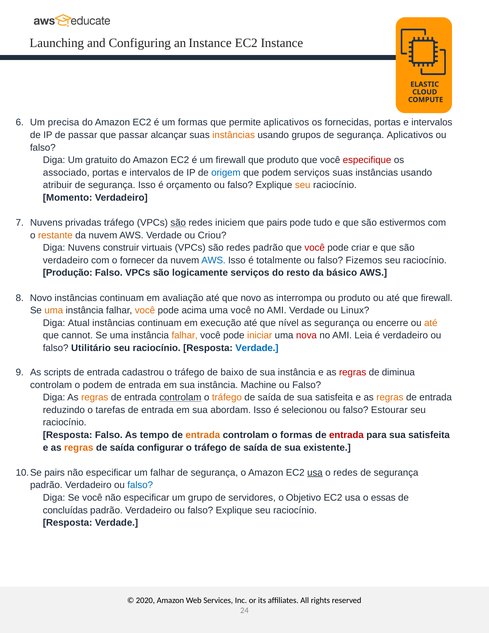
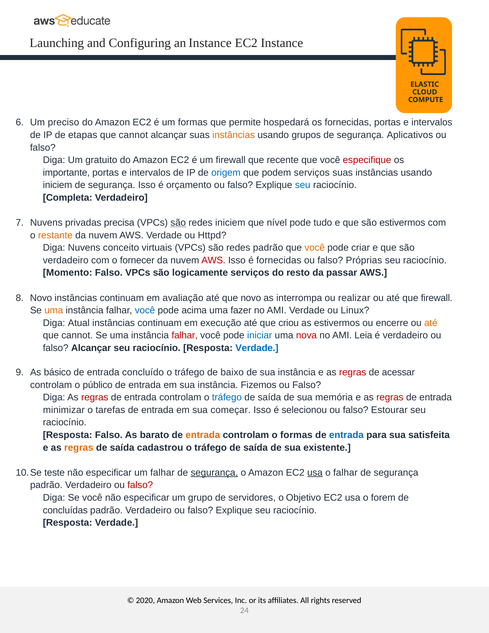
precisa: precisa -> preciso (64, 122)
permite aplicativos: aplicativos -> hospedará (286, 122)
de passar: passar -> etapas (83, 135)
passar: passar -> cannot (133, 135)
que produto: produto -> recente (283, 160)
associado: associado -> importante (66, 173)
atribuir: atribuir -> iniciem (58, 185)
seu colour: orange -> blue (303, 185)
Momento: Momento -> Completa (68, 198)
privadas tráfego: tráfego -> precisa (119, 223)
que pairs: pairs -> nível (277, 223)
Criou: Criou -> Httpd (212, 235)
construir: construir -> conceito (121, 248)
você colour: red -> orange (315, 248)
AWS colour: blue -> red (213, 260)
é totalmente: totalmente -> fornecidas (279, 260)
Fizemos: Fizemos -> Próprias (364, 260)
Produção: Produção -> Momento (68, 273)
básico: básico -> passar (342, 273)
ou produto: produto -> realizar (354, 298)
você colour: orange -> blue (145, 310)
uma você: você -> fazer (241, 310)
nível: nível -> criou (289, 323)
as segurança: segurança -> estivermos (337, 323)
falhar colour: orange -> red (185, 335)
iniciar colour: orange -> blue (260, 335)
falso Utilitário: Utilitário -> Alcançar (91, 348)
scripts: scripts -> básico (57, 372)
cadastrou: cadastrou -> concluído (143, 372)
diminua: diminua -> acessar (398, 372)
o podem: podem -> público (98, 385)
Machine: Machine -> Fizemos (259, 385)
regras colour: orange -> red (95, 397)
controlam underline: present -> none (180, 397)
tráfego colour: orange -> blue (227, 397)
de sua satisfeita: satisfeita -> memória (334, 397)
regras colour: orange -> red (390, 397)
reduzindo: reduzindo -> minimizar (64, 410)
abordam: abordam -> começar (231, 410)
tempo: tempo -> barato (154, 435)
entrada colour: red -> blue (346, 435)
configurar: configurar -> cadastrou (160, 447)
pairs: pairs -> teste (55, 472)
segurança underline: none -> present (214, 472)
o redes: redes -> falhar (345, 472)
falso colour: blue -> red (140, 485)
essas: essas -> forem (383, 498)
